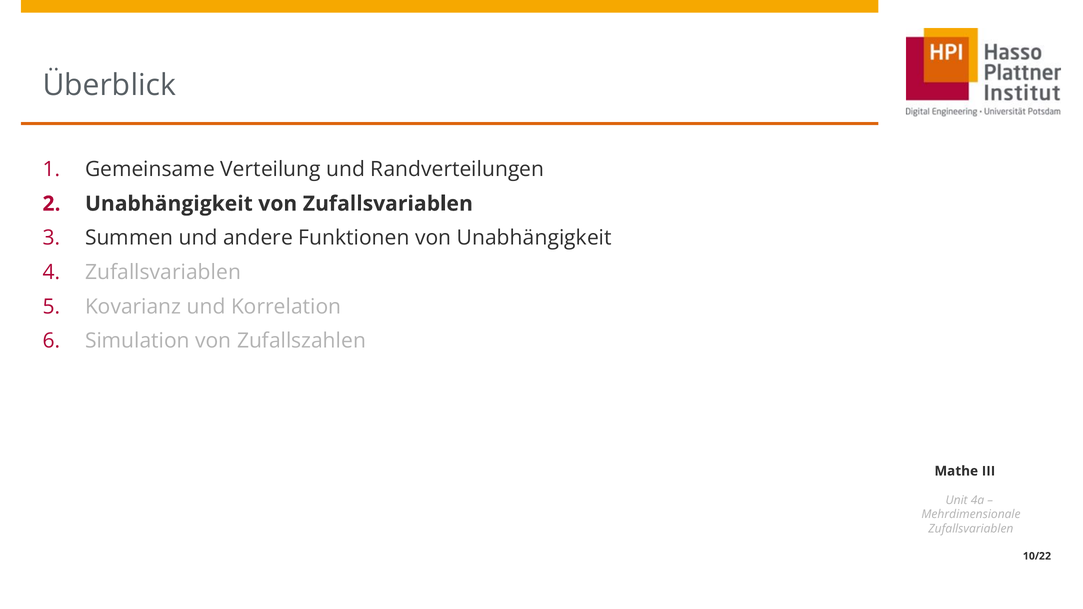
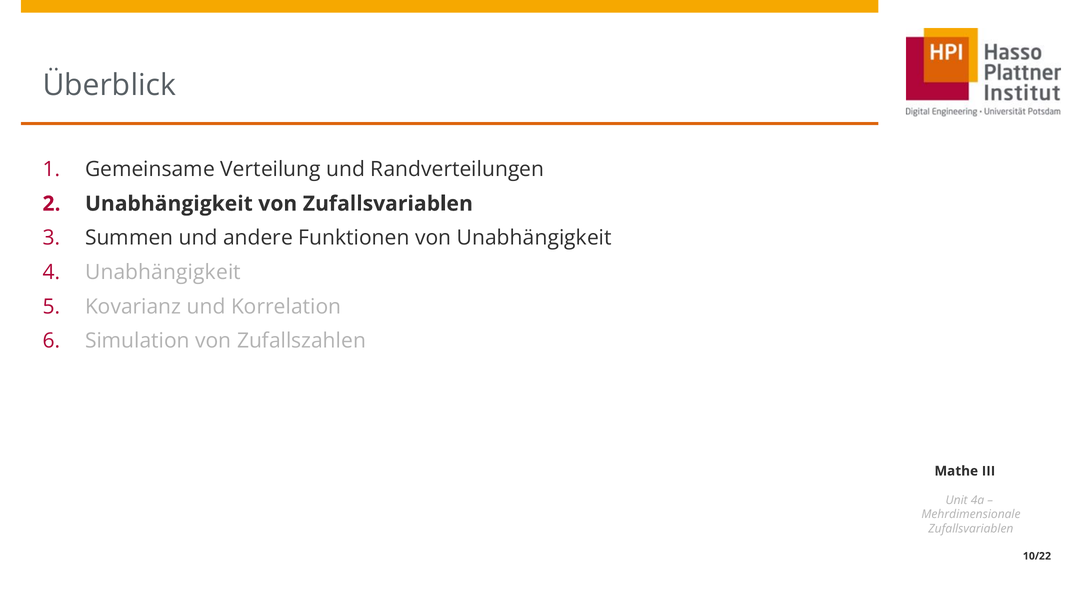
Zufallsvariablen: Zufallsvariablen -> Unabhängigkeit (163, 272)
